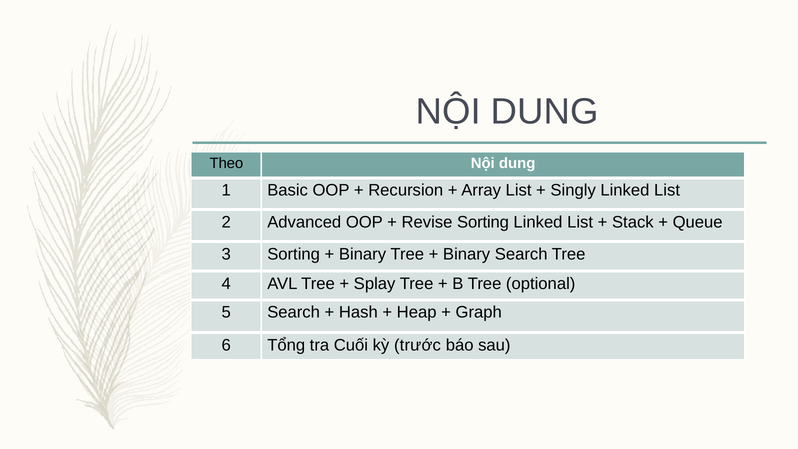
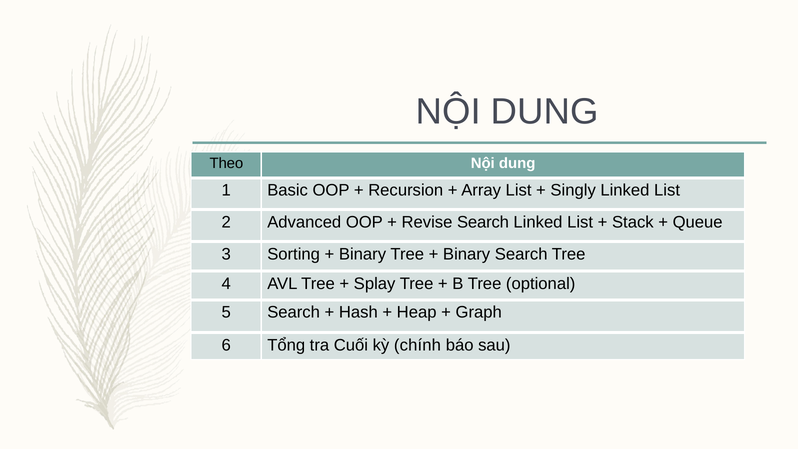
Revise Sorting: Sorting -> Search (483, 222)
trước: trước -> chính (417, 345)
